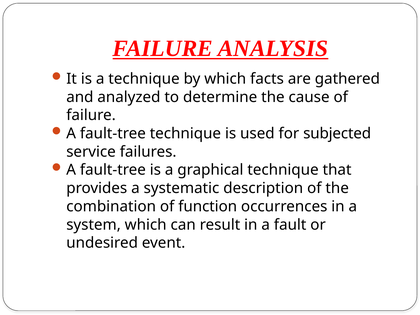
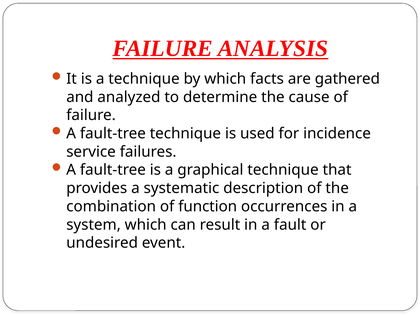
subjected: subjected -> incidence (337, 133)
